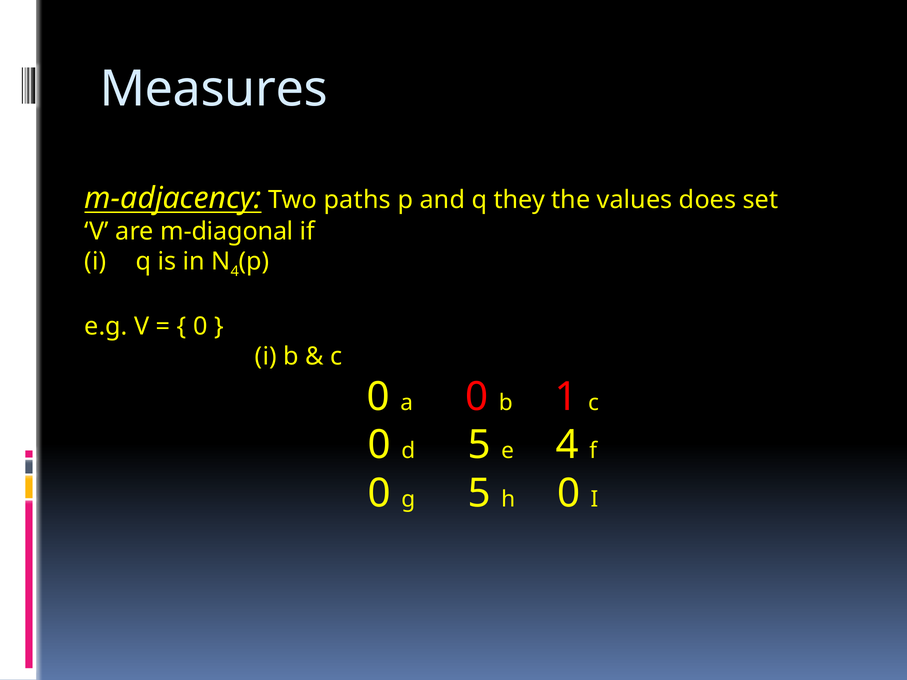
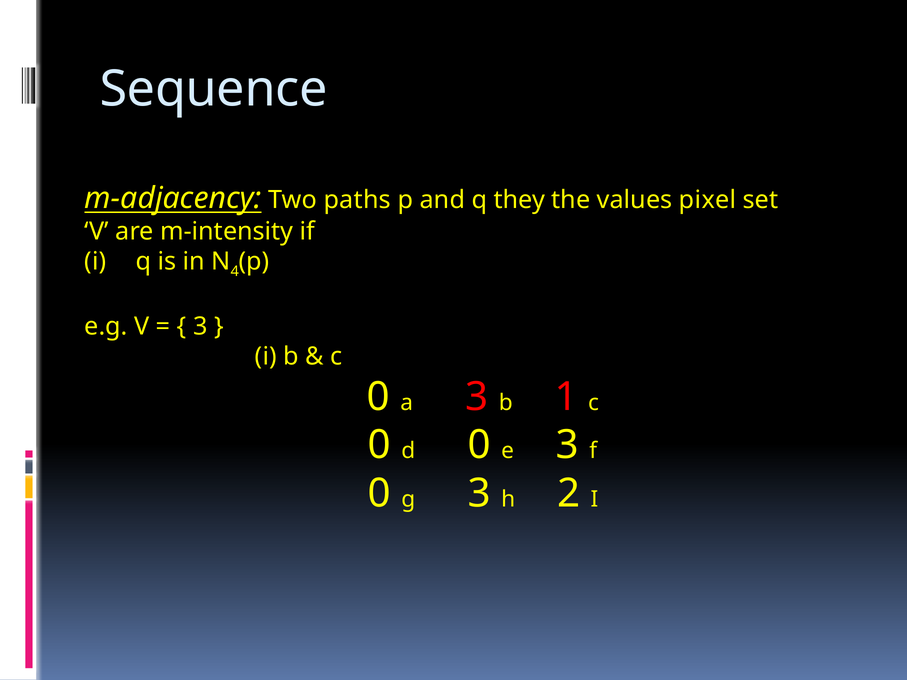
Measures: Measures -> Sequence (214, 89)
does: does -> pixel (708, 200)
m-diagonal: m-diagonal -> m-intensity (227, 231)
0: 0 -> 3 (200, 326)
a 0: 0 -> 3 (477, 397)
d 5: 5 -> 0 (479, 445)
e 4: 4 -> 3 (567, 445)
g 5: 5 -> 3 (479, 494)
h 0: 0 -> 2 (569, 494)
